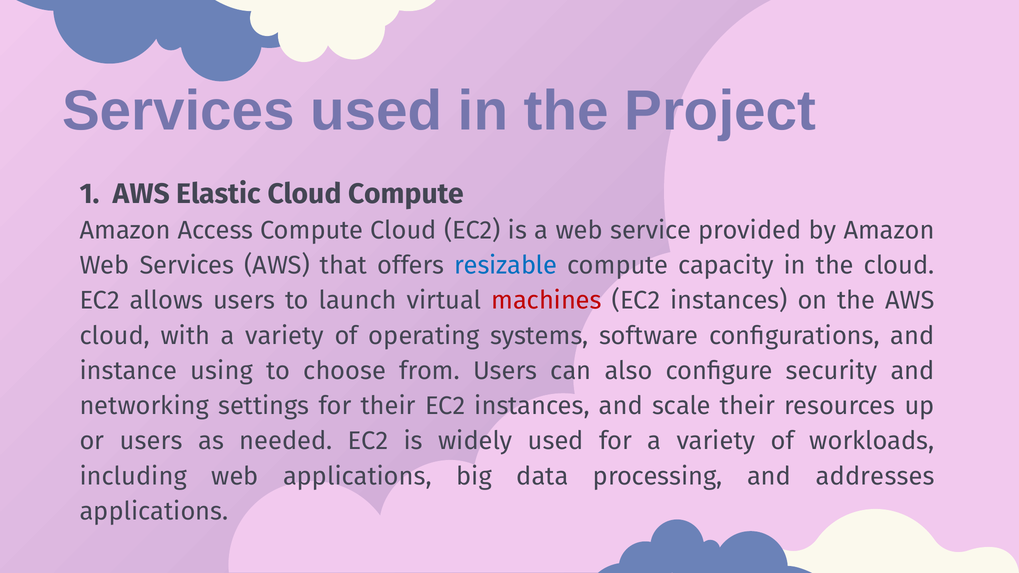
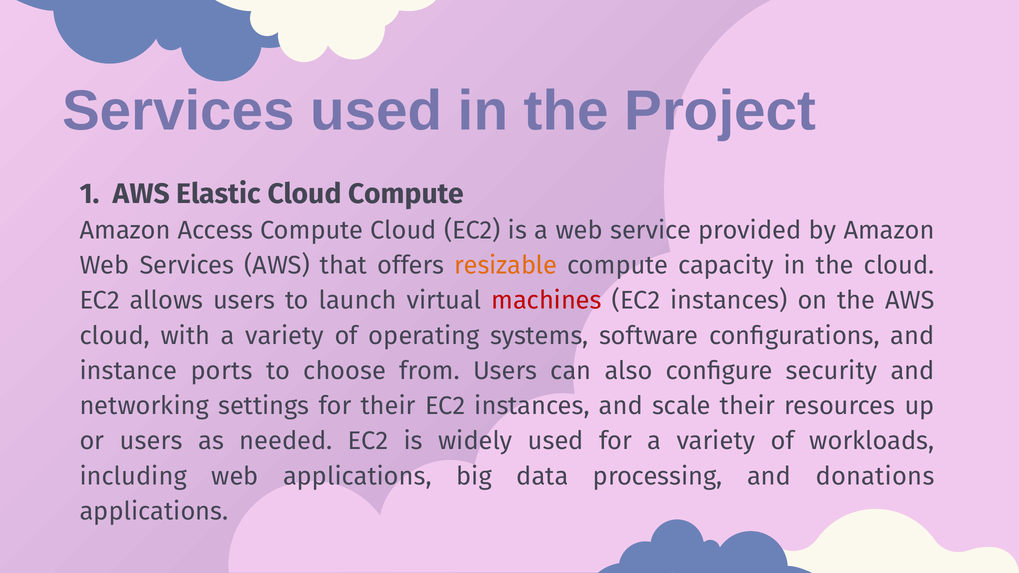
resizable colour: blue -> orange (506, 266)
using: using -> ports (222, 371)
addresses: addresses -> donations (875, 476)
